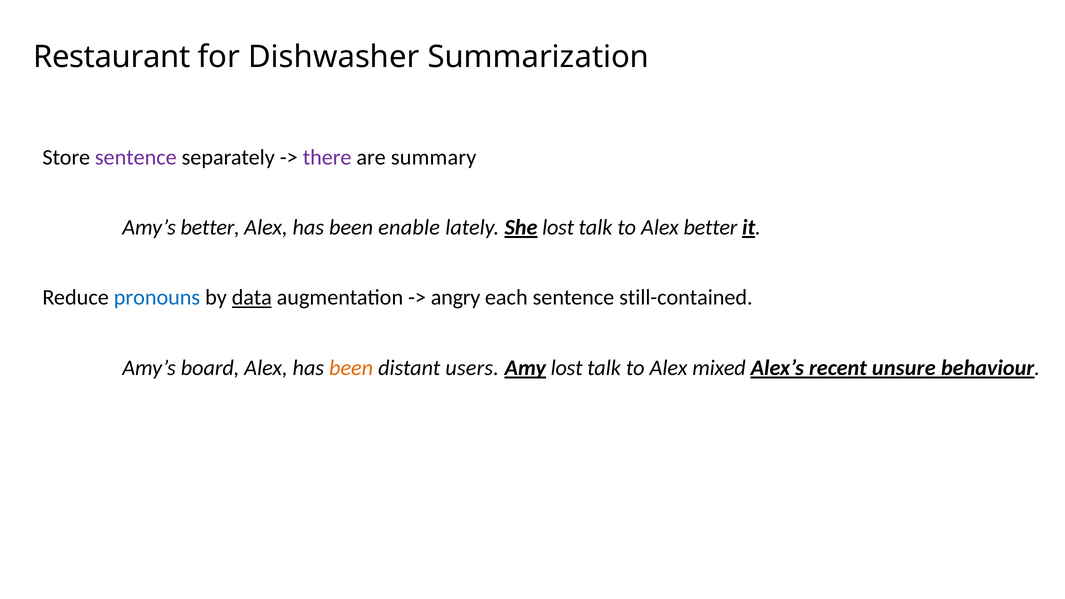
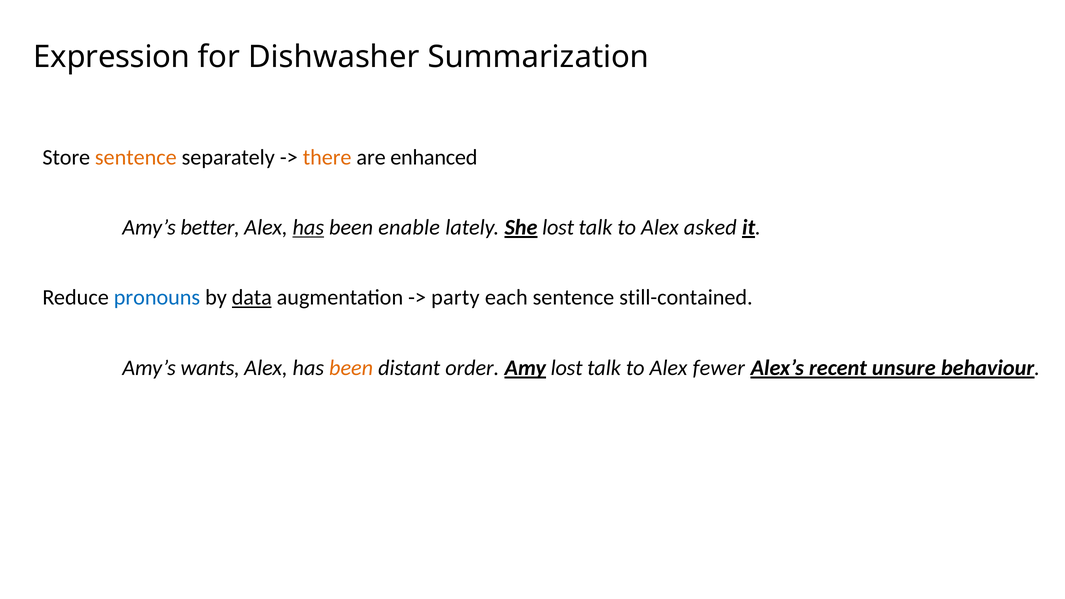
Restaurant: Restaurant -> Expression (112, 57)
sentence colour: purple -> orange (136, 157)
there colour: purple -> orange (327, 157)
summary: summary -> enhanced (434, 157)
has underline: none -> present (308, 227)
Alex better: better -> asked (710, 227)
angry: angry -> party (455, 298)
board: board -> wants (210, 368)
users: users -> order (472, 368)
mixed: mixed -> fewer (719, 368)
